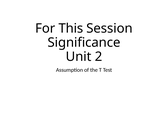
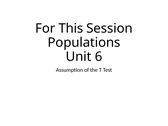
Significance: Significance -> Populations (84, 43)
2: 2 -> 6 (99, 57)
